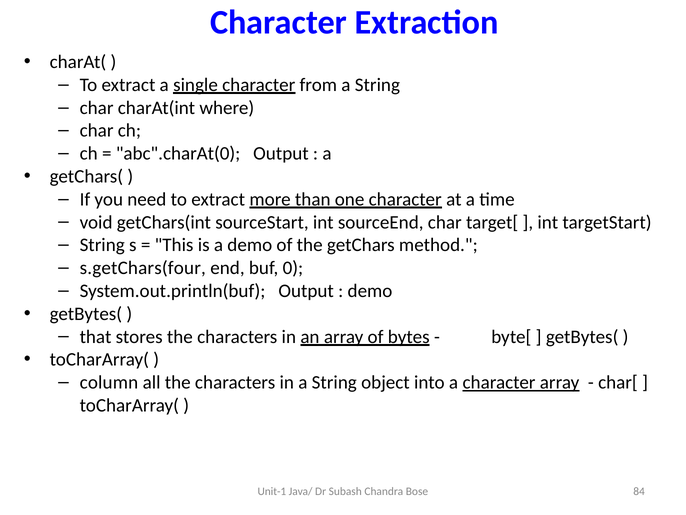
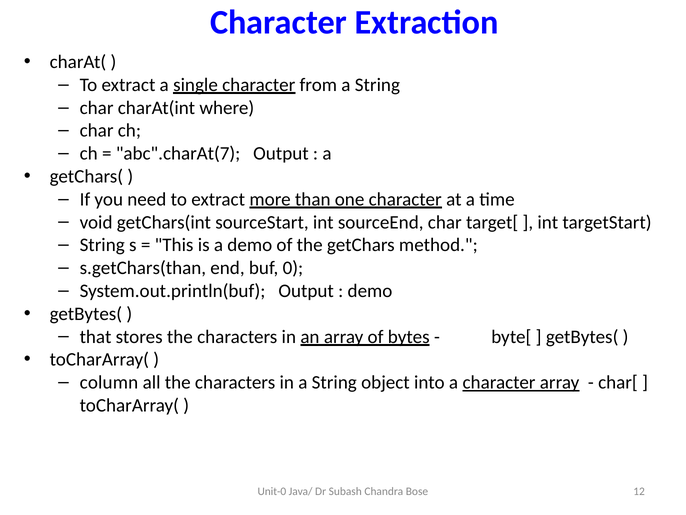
abc".charAt(0: abc".charAt(0 -> abc".charAt(7 (178, 153)
s.getChars(four: s.getChars(four -> s.getChars(than (143, 268)
Unit-1: Unit-1 -> Unit-0 (272, 491)
84: 84 -> 12 (639, 491)
